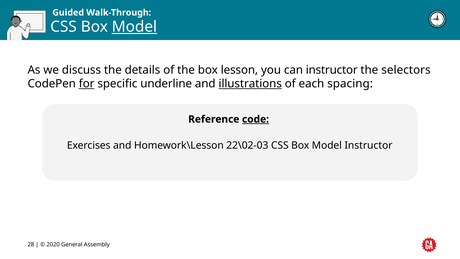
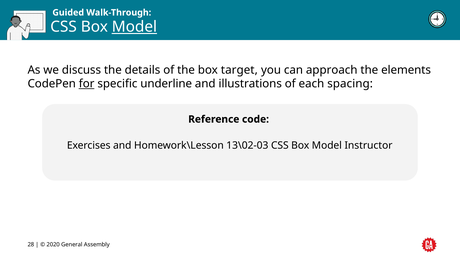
lesson: lesson -> target (239, 70)
can instructor: instructor -> approach (332, 70)
selectors: selectors -> elements (406, 70)
illustrations underline: present -> none (250, 84)
code underline: present -> none (255, 119)
22\02-03: 22\02-03 -> 13\02-03 (247, 145)
